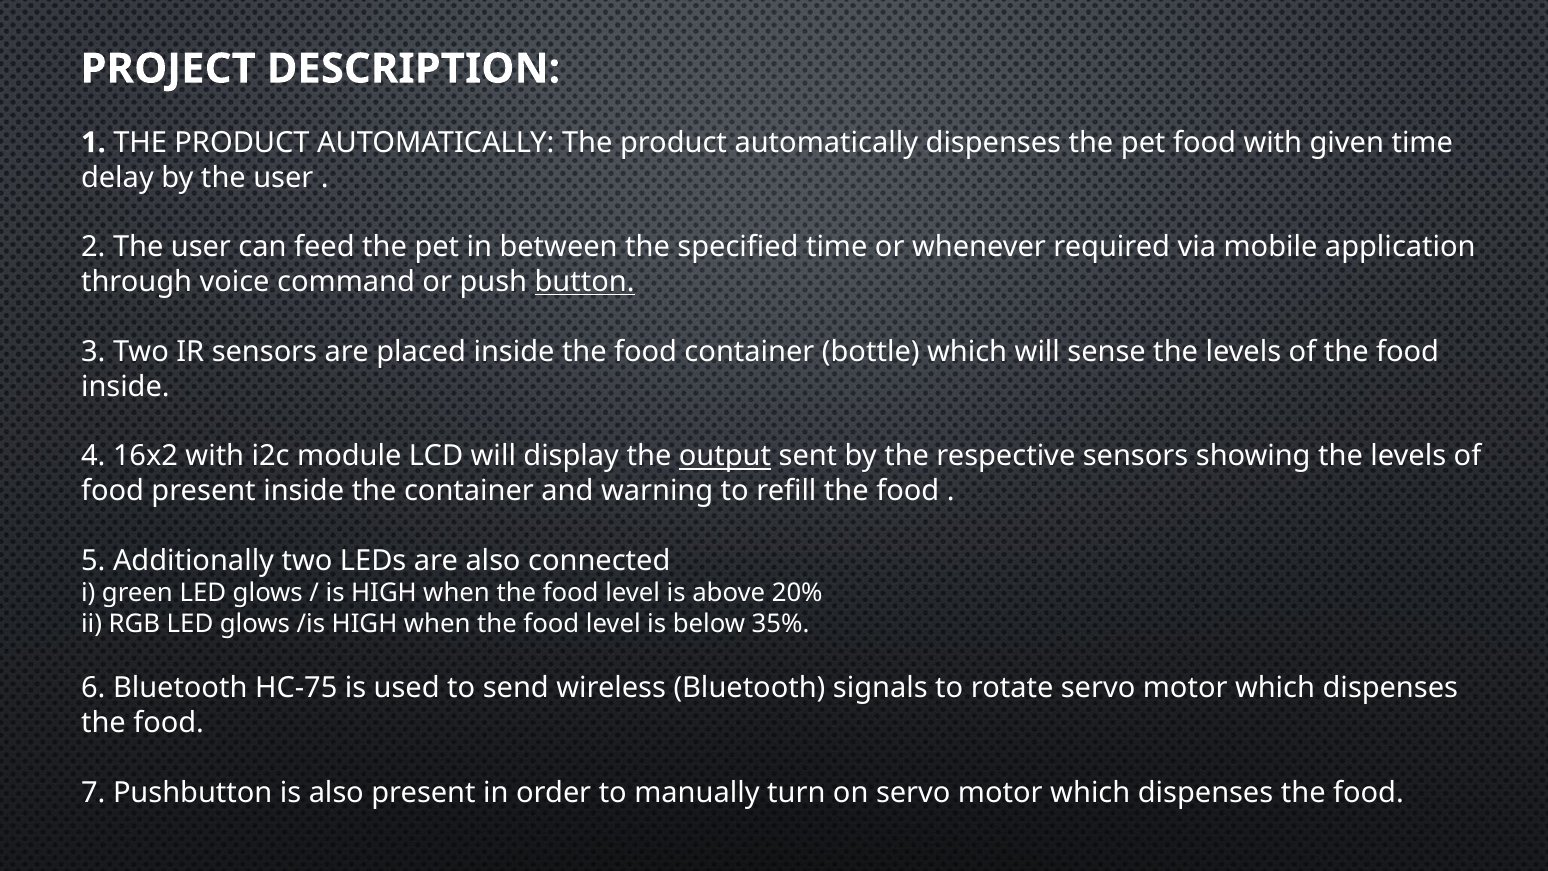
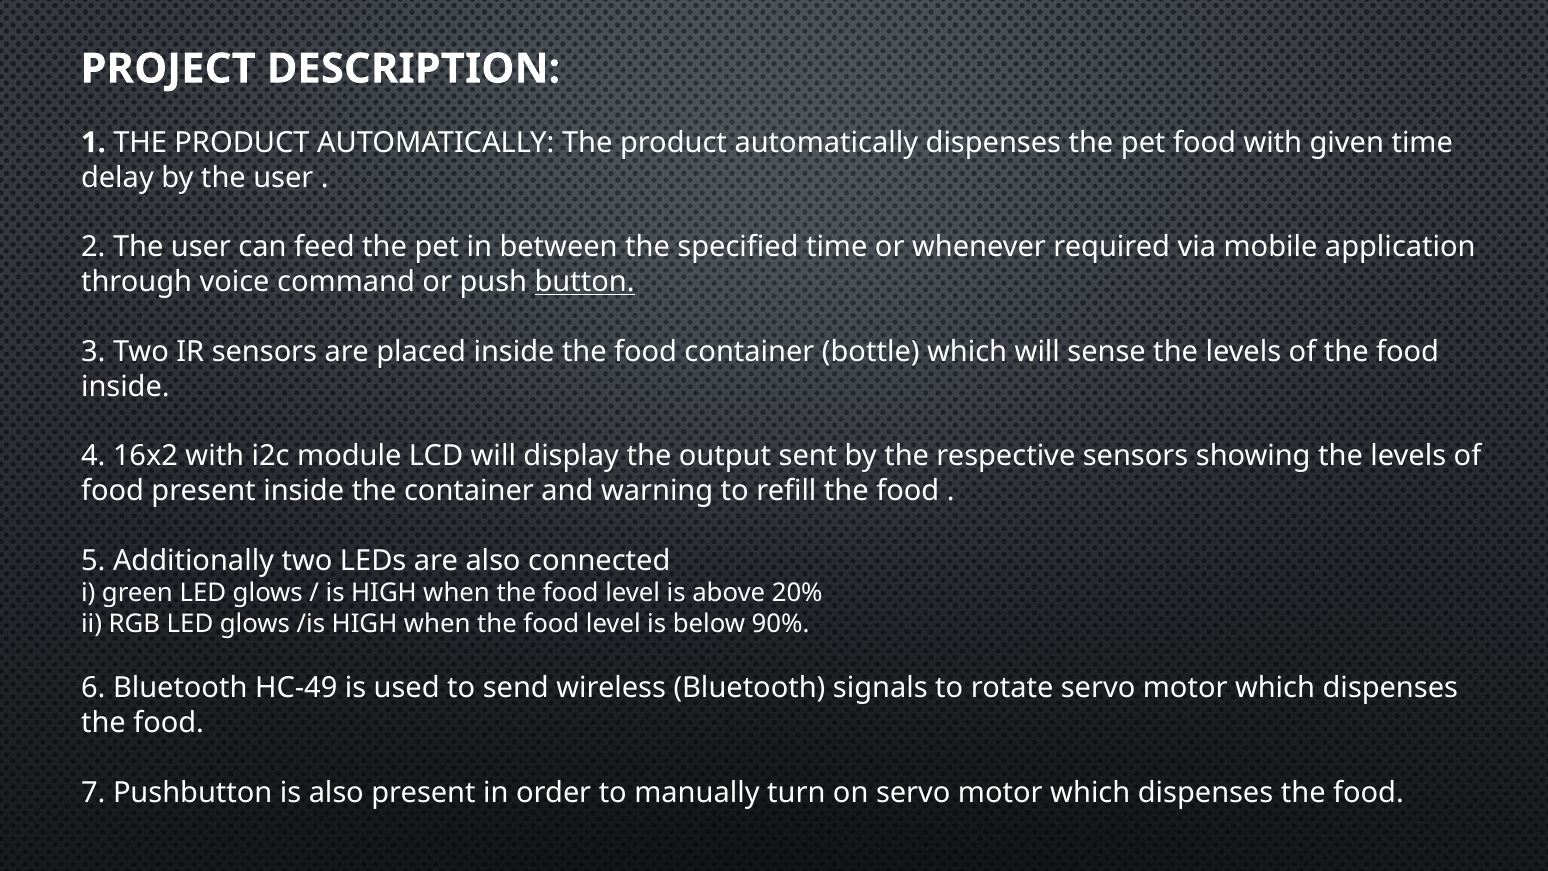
output underline: present -> none (725, 456)
35%: 35% -> 90% (781, 624)
HC-75: HC-75 -> HC-49 (296, 688)
